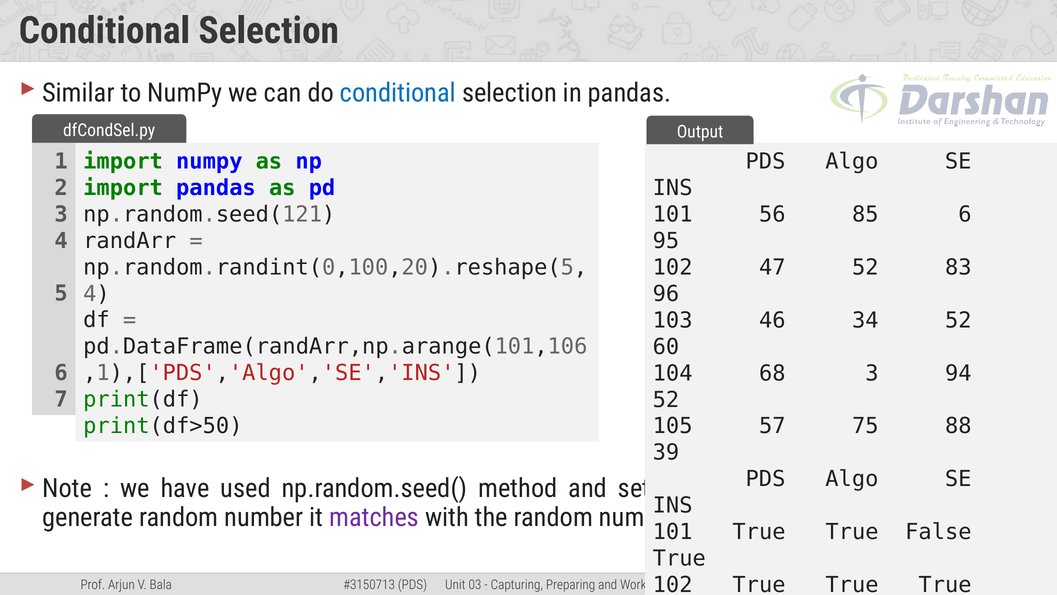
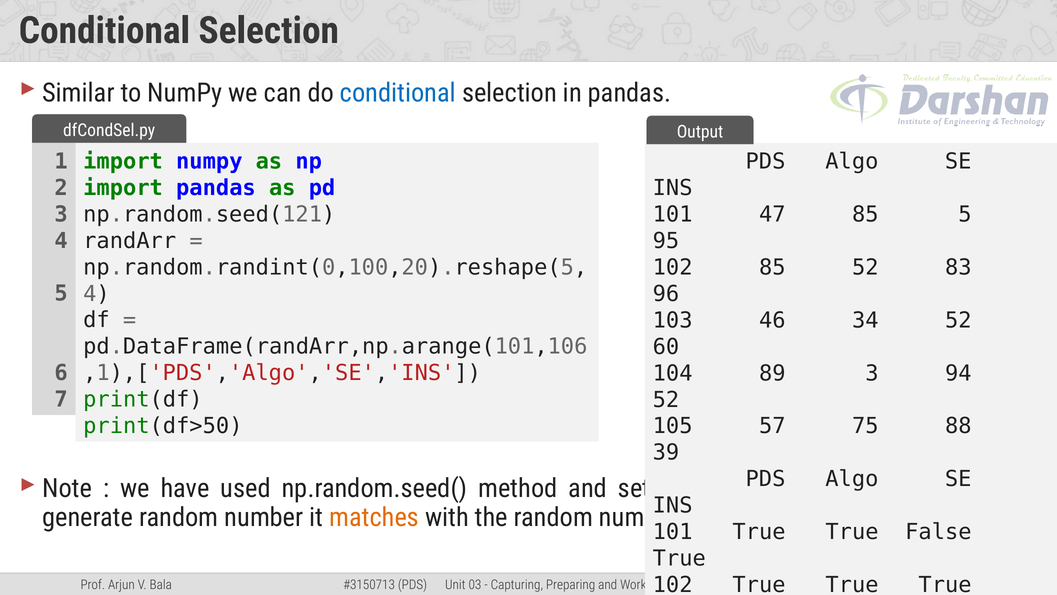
56: 56 -> 47 (772, 214)
85 6: 6 -> 5 (965, 214)
102 47: 47 -> 85 (772, 267)
68: 68 -> 89 (772, 373)
matches colour: purple -> orange (374, 517)
